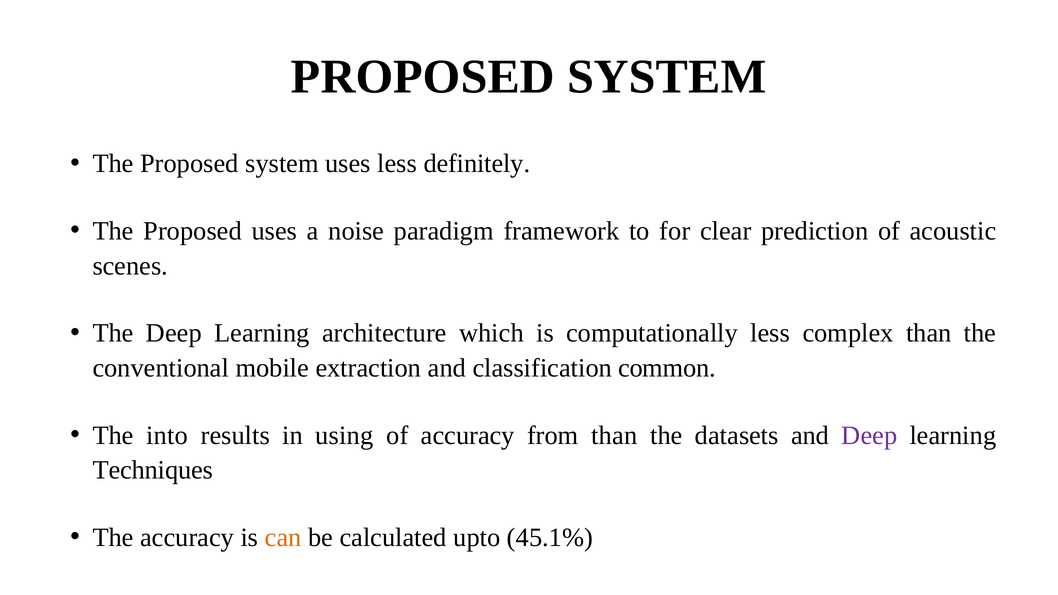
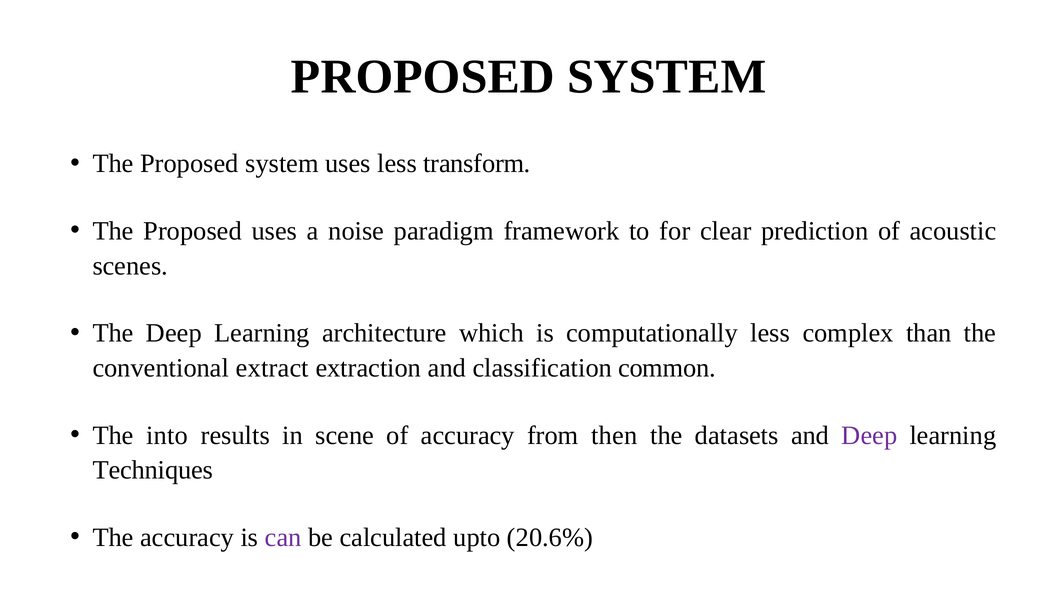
definitely: definitely -> transform (477, 164)
mobile: mobile -> extract (272, 368)
using: using -> scene (345, 435)
from than: than -> then (614, 435)
can colour: orange -> purple (283, 538)
45.1%: 45.1% -> 20.6% (550, 538)
